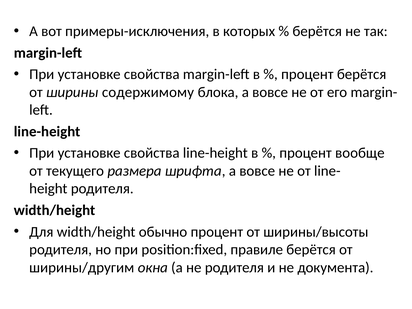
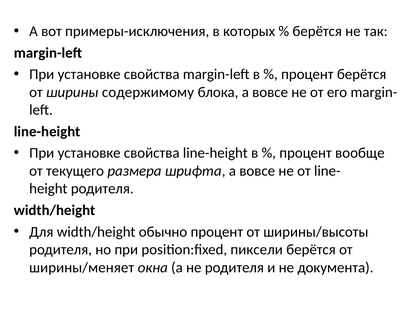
правиле: правиле -> пиксели (257, 250)
ширины/другим: ширины/другим -> ширины/меняет (82, 267)
